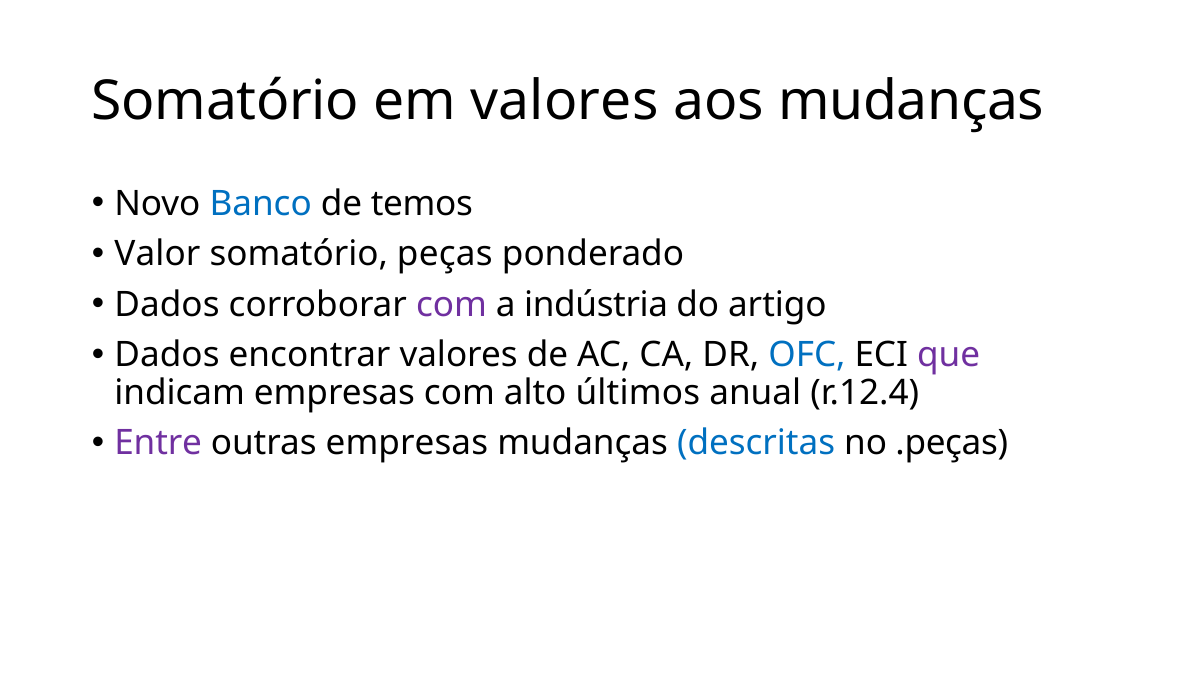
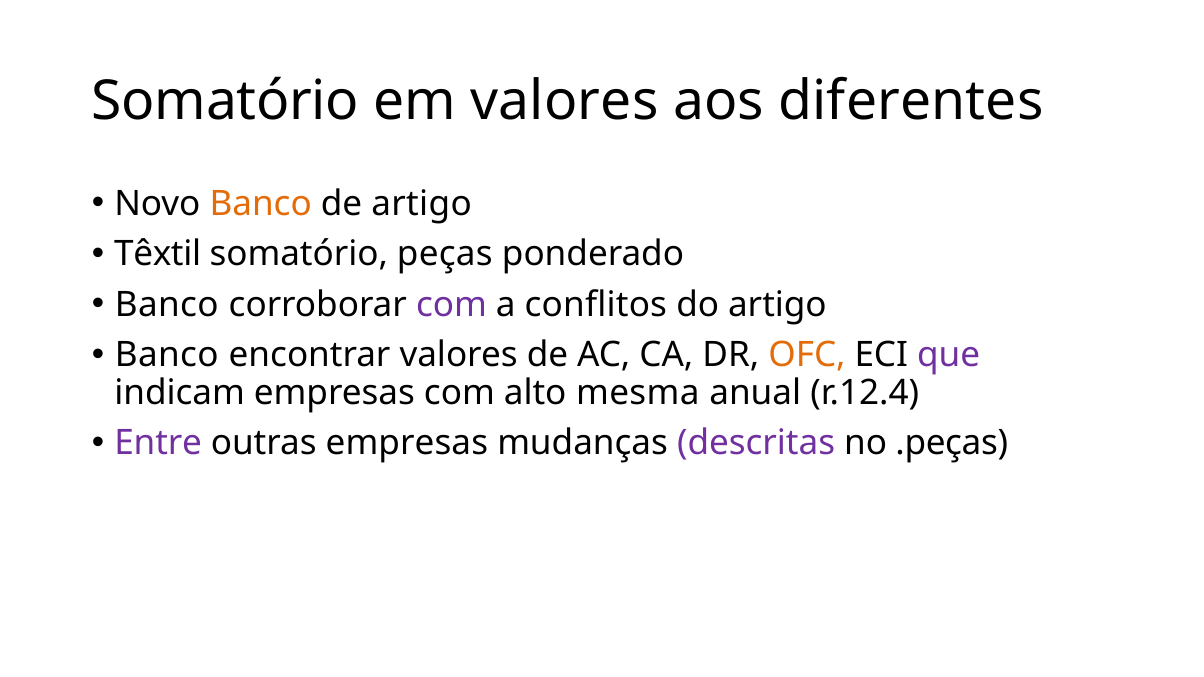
aos mudanças: mudanças -> diferentes (911, 101)
Banco colour: blue -> orange (261, 204)
de temos: temos -> artigo (422, 204)
Valor: Valor -> Têxtil (158, 254)
Dados: Dados -> Banco (167, 305)
indústria: indústria -> conflitos (596, 305)
Dados: Dados -> Banco (167, 355)
OFC colour: blue -> orange (807, 355)
últimos: últimos -> mesma (638, 393)
descritas colour: blue -> purple (756, 443)
